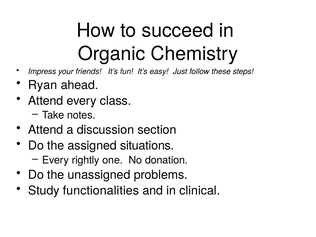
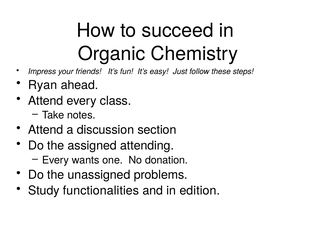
situations: situations -> attending (147, 146)
rightly: rightly -> wants (86, 160)
clinical: clinical -> edition (200, 191)
